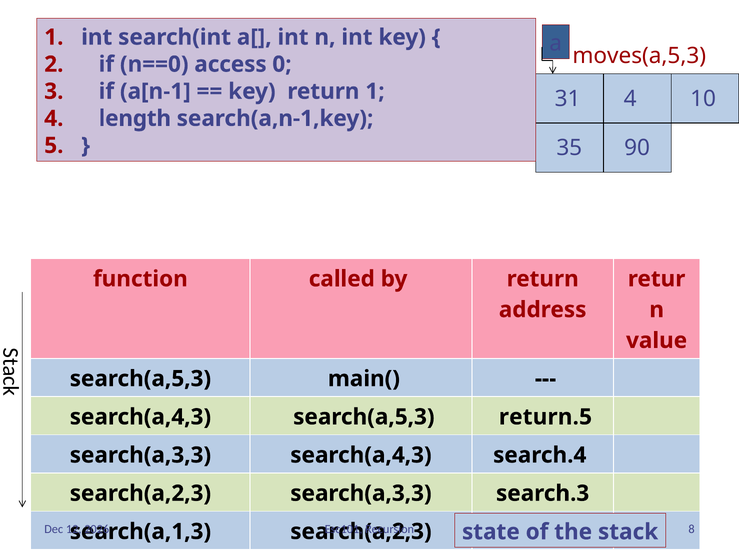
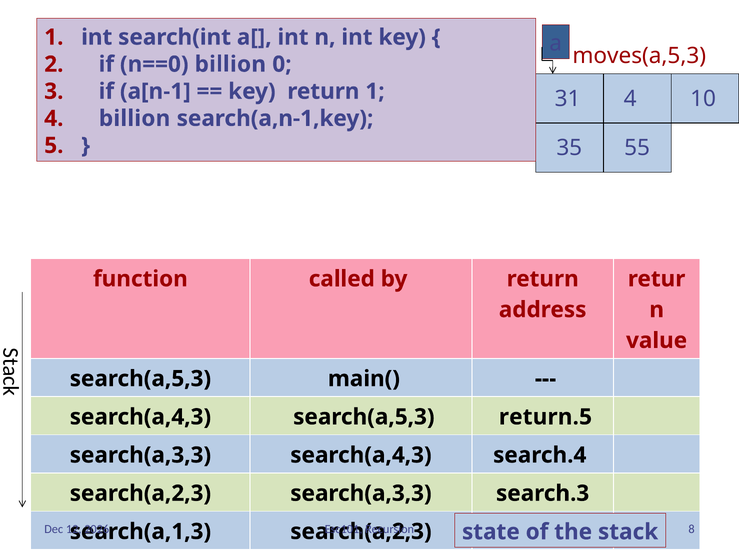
n==0 access: access -> billion (230, 64)
4 length: length -> billion (135, 118)
90: 90 -> 55 (637, 148)
